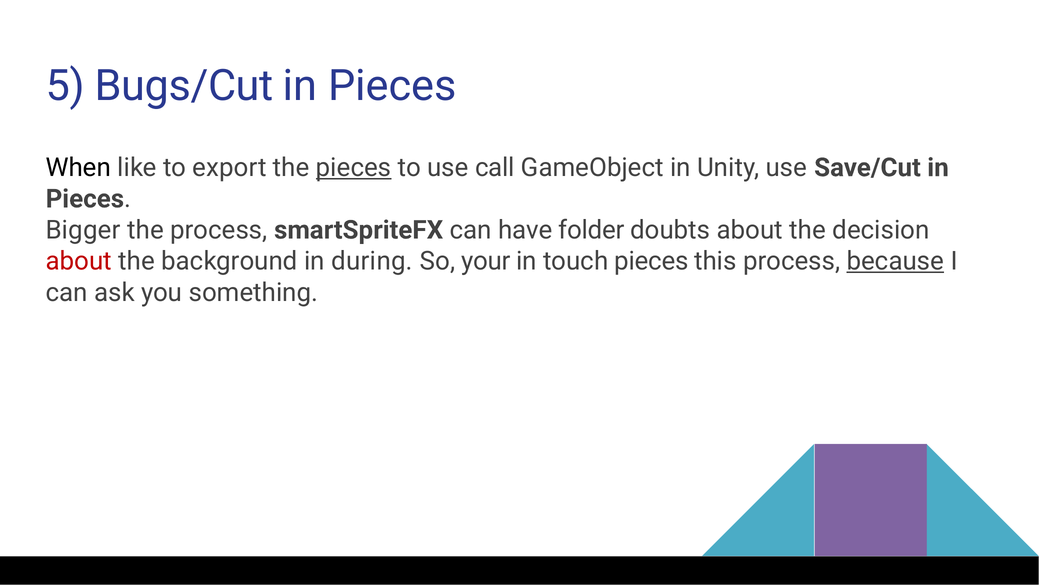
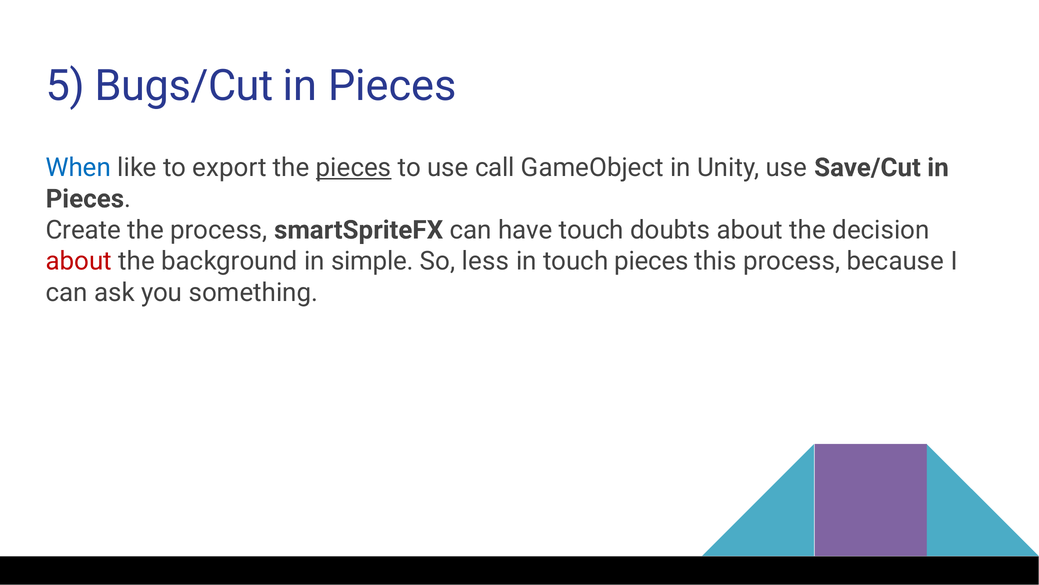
When colour: black -> blue (78, 167)
Bigger: Bigger -> Create (83, 230)
have folder: folder -> touch (591, 230)
during: during -> simple (372, 261)
your: your -> less (486, 261)
because underline: present -> none (895, 261)
